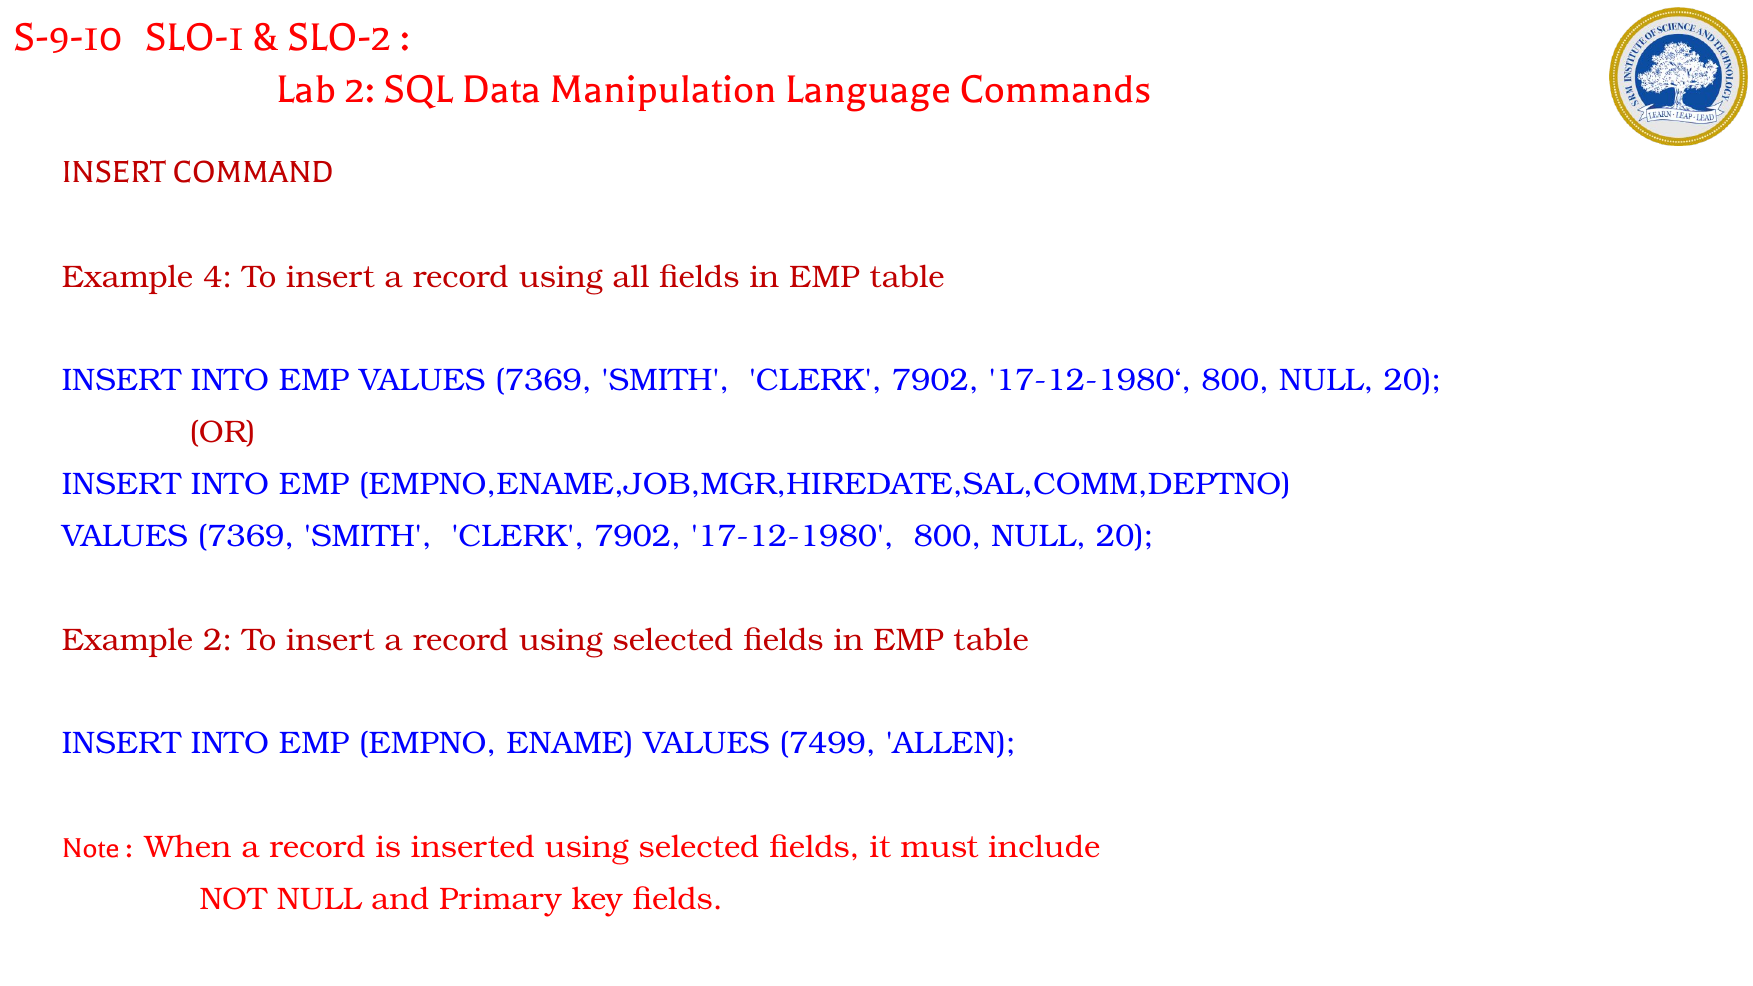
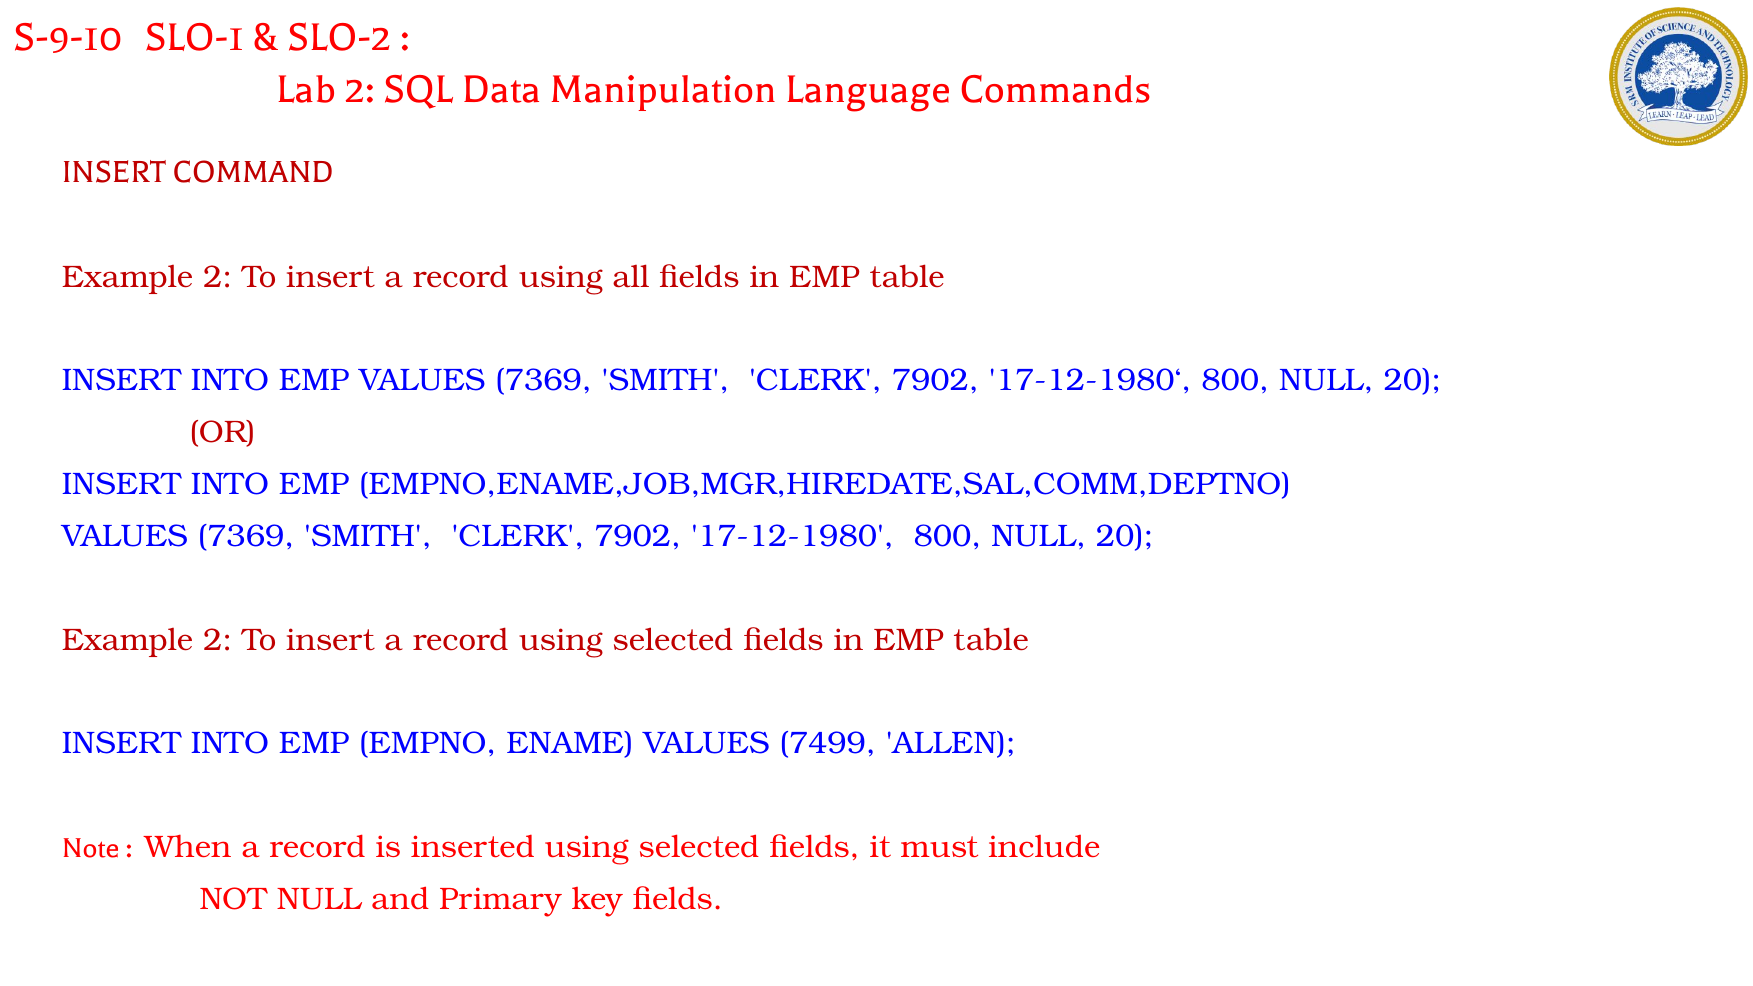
4: 4 -> 2 (218, 277)
